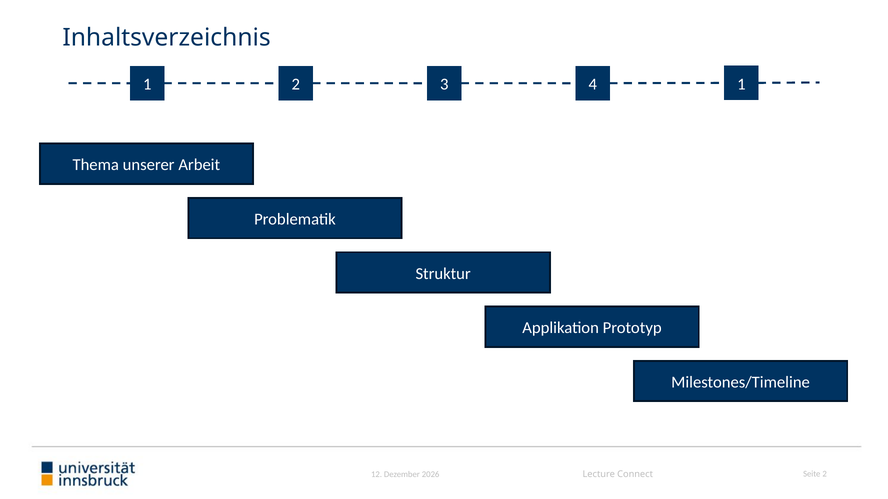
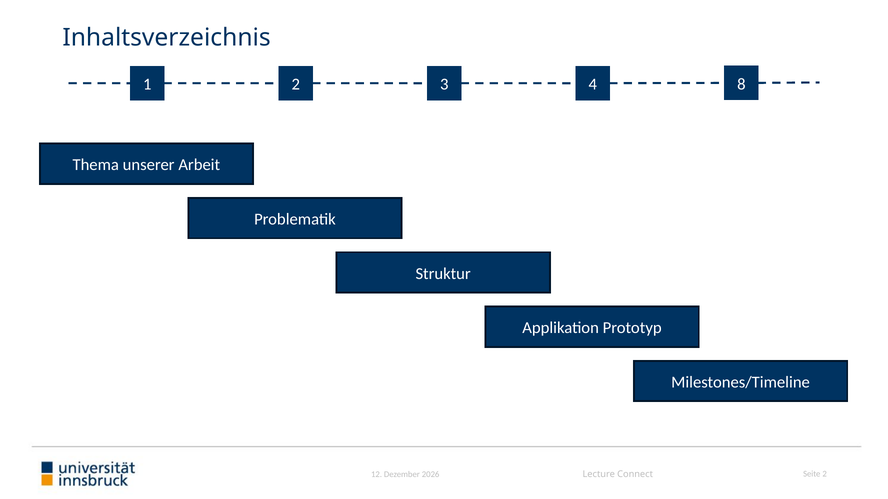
1: 1 -> 8 (741, 84)
